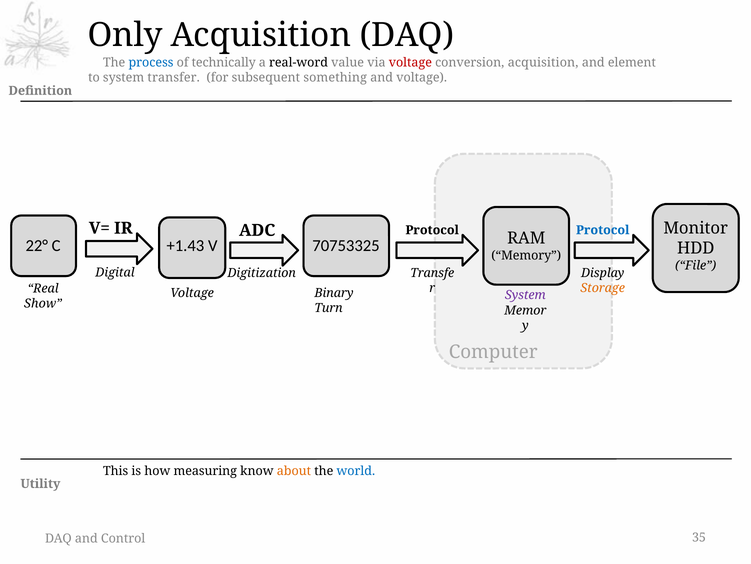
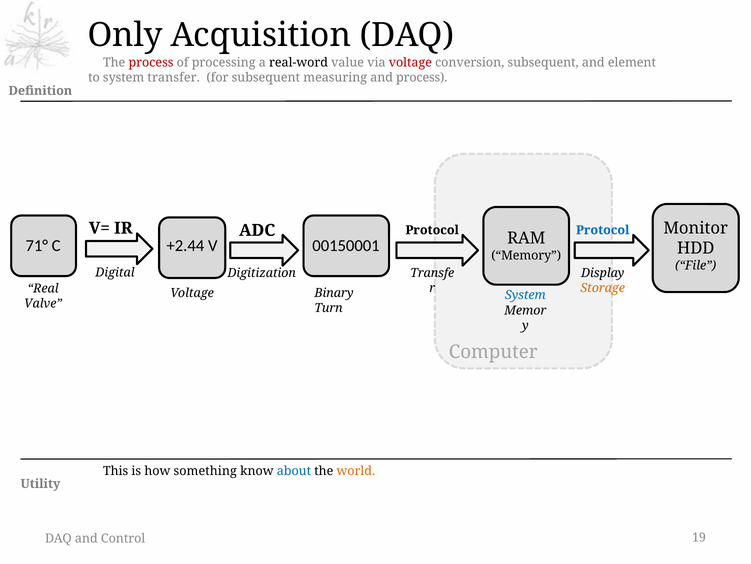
process colour: blue -> red (151, 62)
technically: technically -> processing (224, 62)
conversion acquisition: acquisition -> subsequent (543, 62)
something: something -> measuring (335, 77)
and voltage: voltage -> process (422, 77)
22°: 22° -> 71° (37, 246)
+1.43: +1.43 -> +2.44 (185, 246)
70753325: 70753325 -> 00150001 (346, 246)
System colour: purple -> blue (525, 295)
Show: Show -> Valve (43, 303)
measuring: measuring -> something (205, 471)
about colour: orange -> blue (294, 471)
world colour: blue -> orange (356, 471)
35: 35 -> 19 (699, 537)
